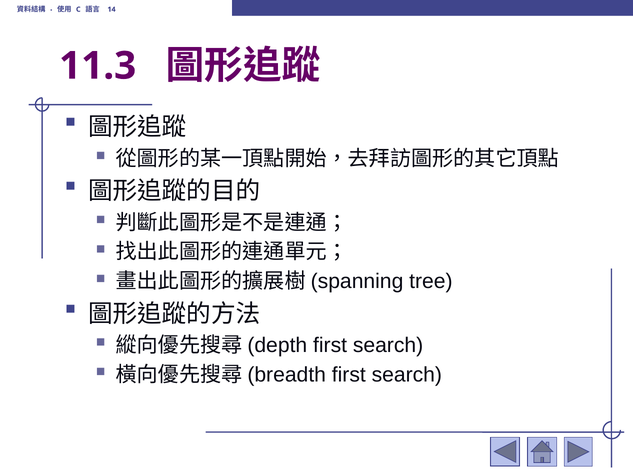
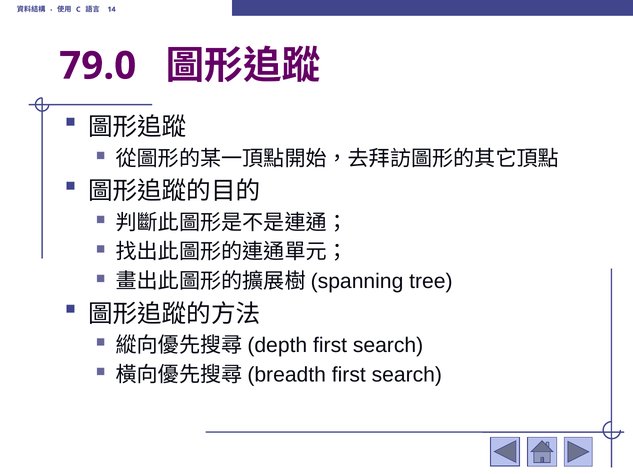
11.3: 11.3 -> 79.0 (98, 66)
